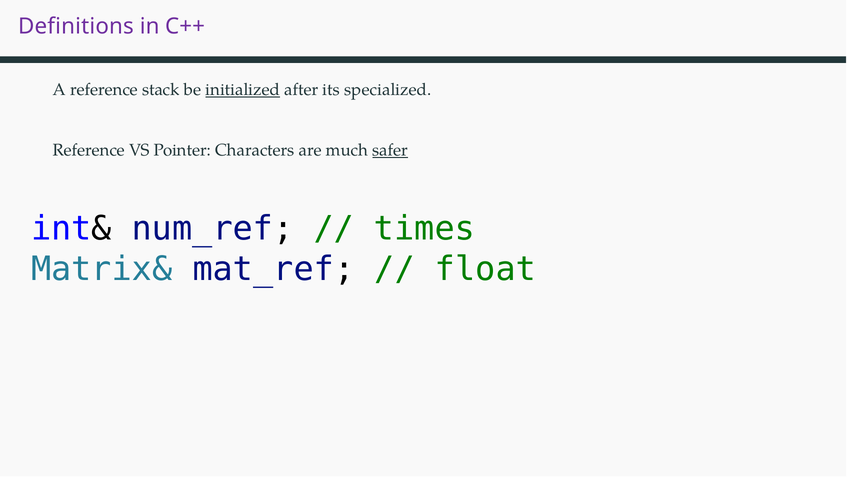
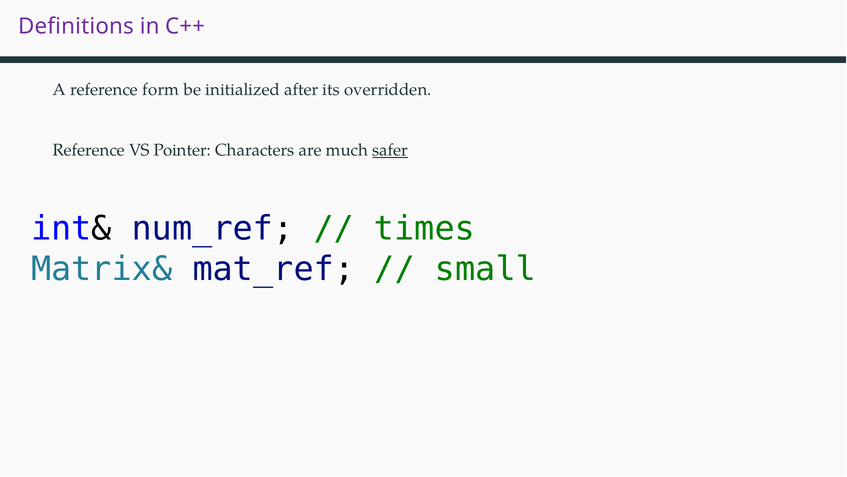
stack: stack -> form (161, 89)
initialized underline: present -> none (243, 89)
specialized: specialized -> overridden (388, 89)
float: float -> small (485, 269)
